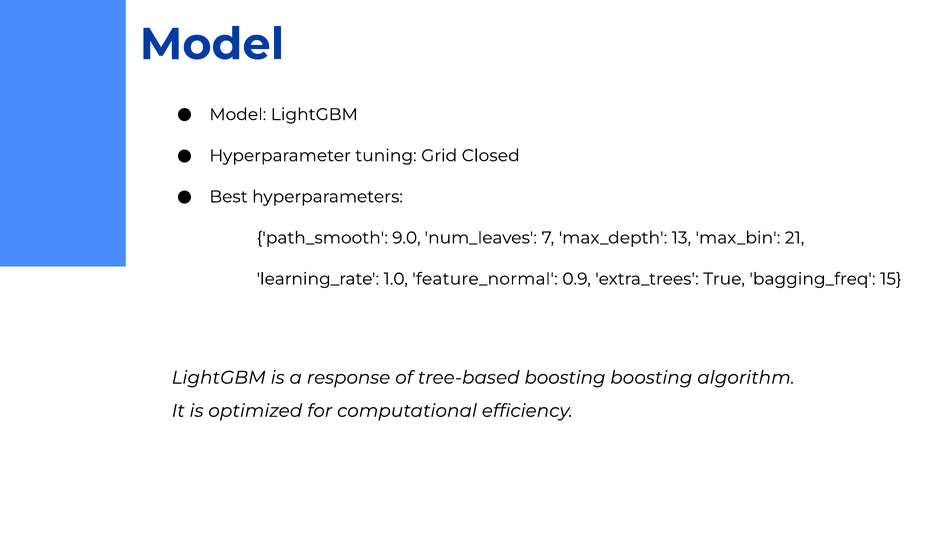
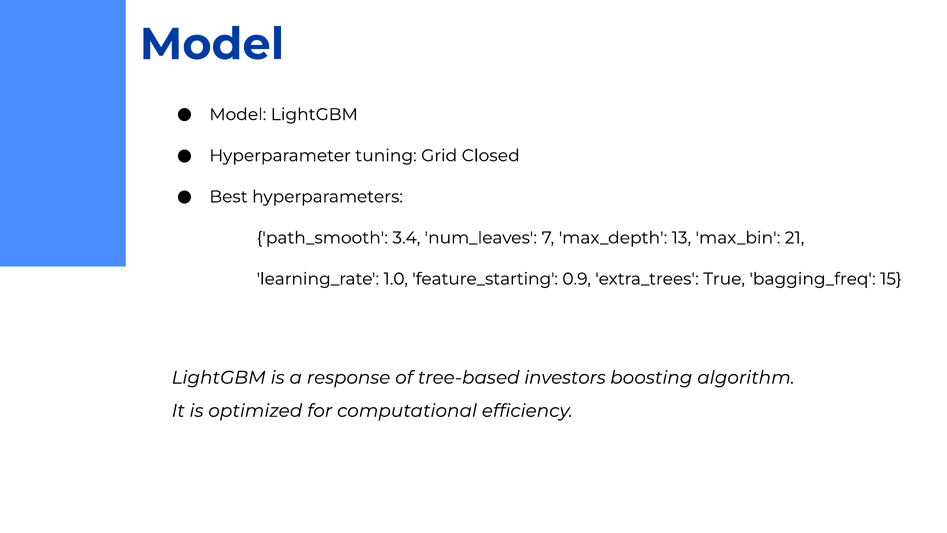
9.0: 9.0 -> 3.4 (406, 238)
feature_normal: feature_normal -> feature_starting (485, 279)
tree-based boosting: boosting -> investors (565, 377)
